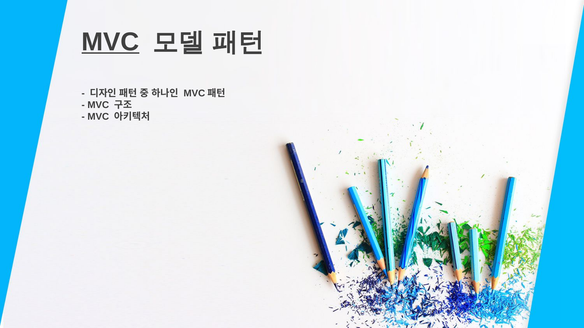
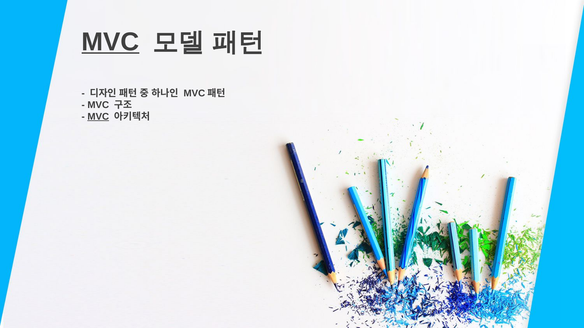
MVC underline: none -> present (98, 117)
